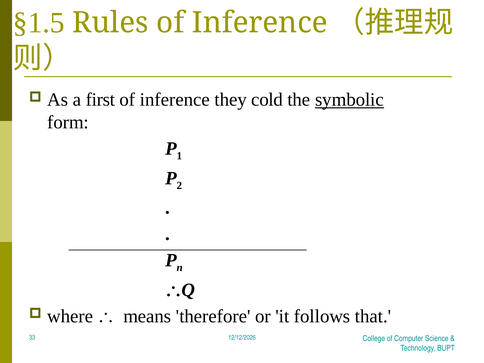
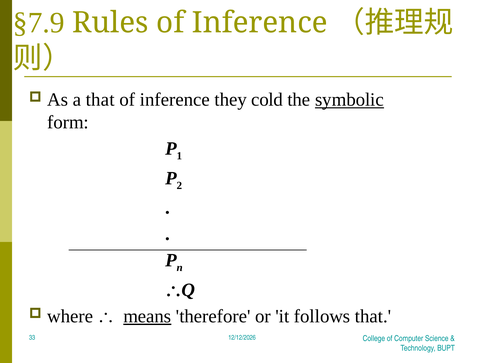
§1.5: §1.5 -> §7.9 (39, 23)
a first: first -> that (100, 100)
means underline: none -> present (147, 316)
